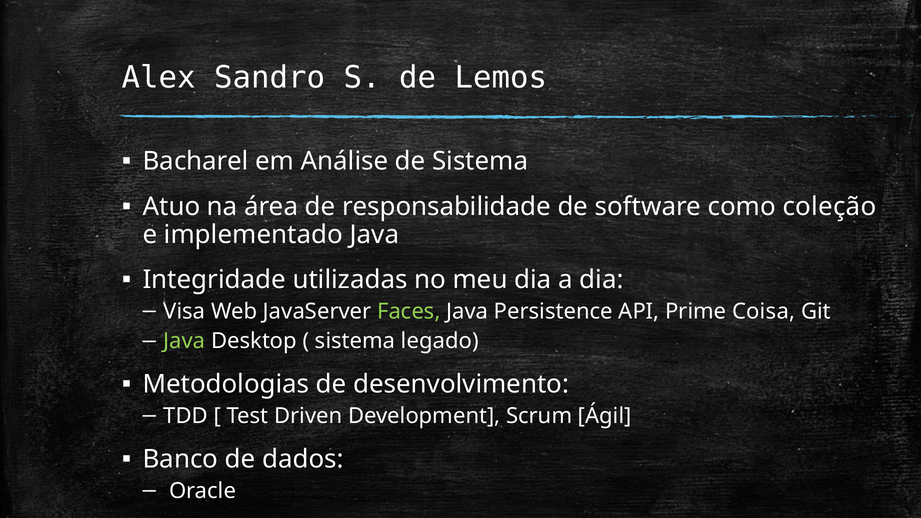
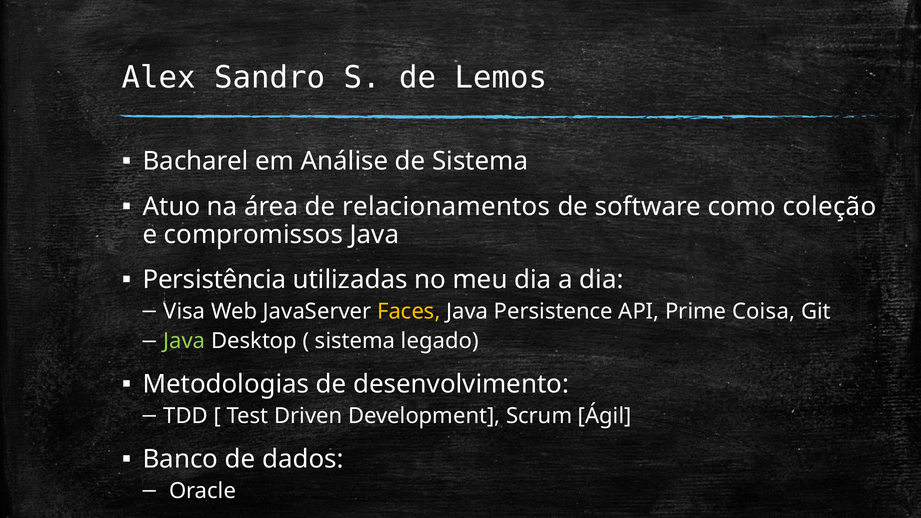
responsabilidade: responsabilidade -> relacionamentos (446, 207)
implementado: implementado -> compromissos (254, 235)
Integridade: Integridade -> Persistência (214, 280)
Faces colour: light green -> yellow (409, 312)
